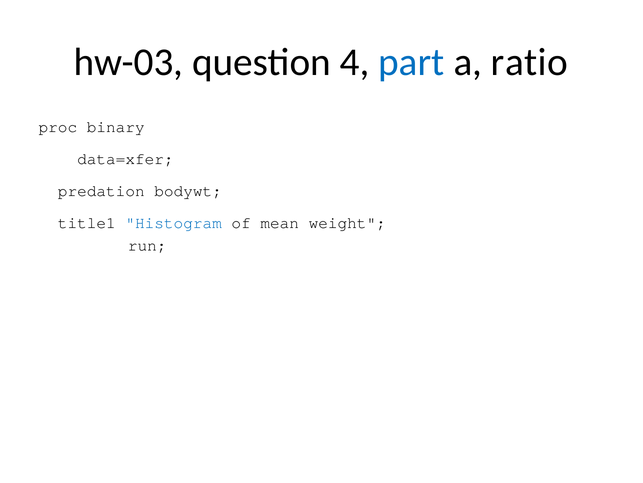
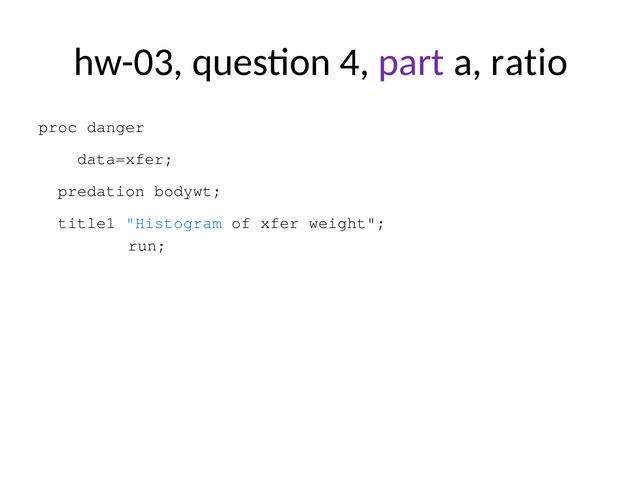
part colour: blue -> purple (411, 62)
binary: binary -> danger (116, 127)
mean: mean -> xfer (280, 222)
